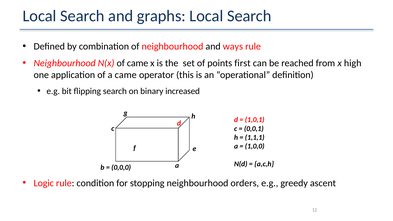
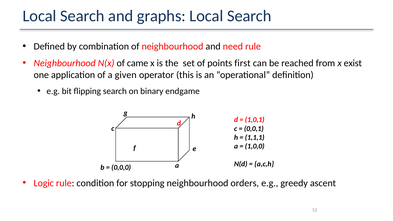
ways: ways -> need (233, 47)
high: high -> exist (353, 63)
a came: came -> given (126, 75)
increased: increased -> endgame (183, 91)
